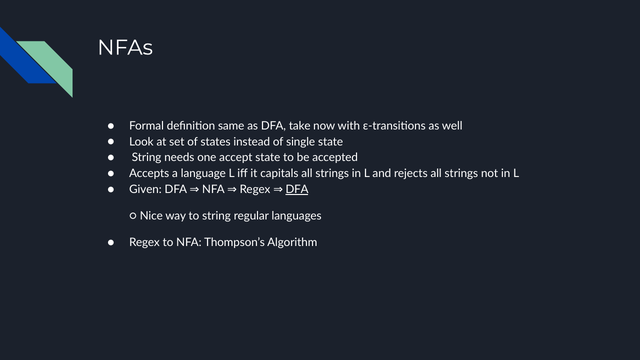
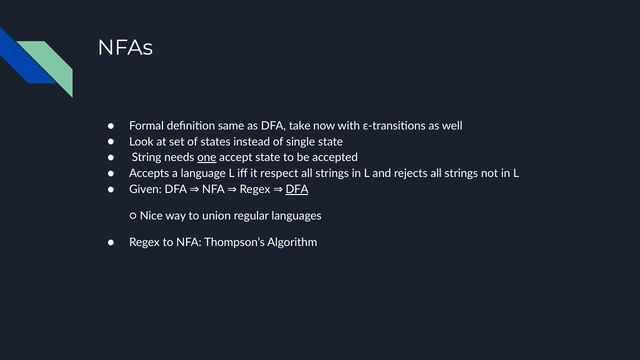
one underline: none -> present (207, 158)
capitals: capitals -> respect (279, 174)
to string: string -> union (217, 216)
